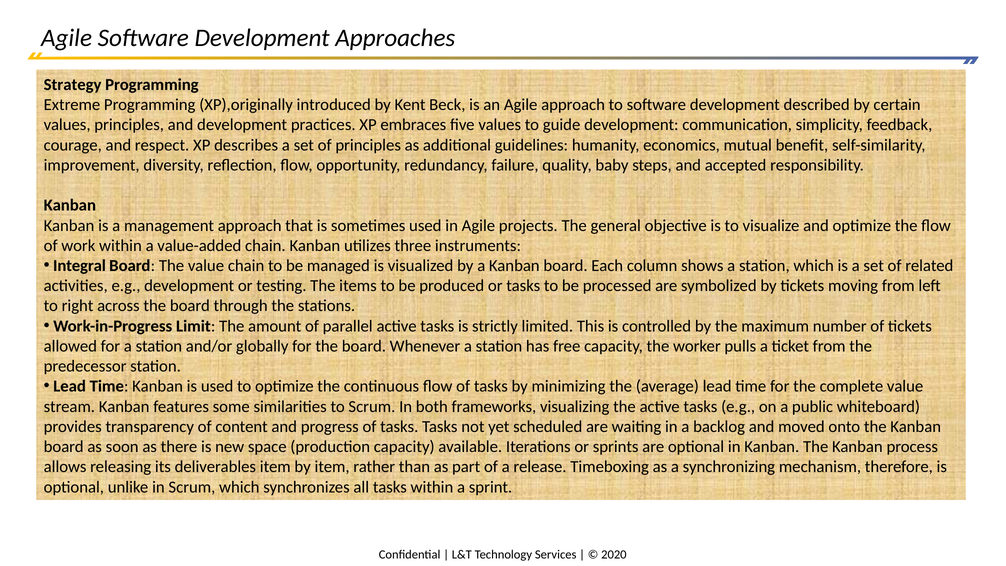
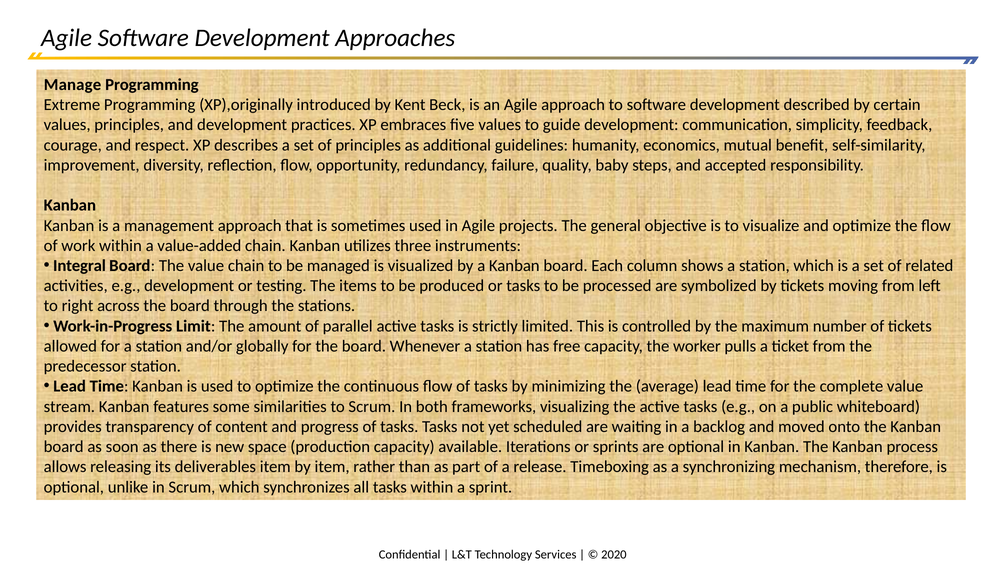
Strategy: Strategy -> Manage (73, 85)
